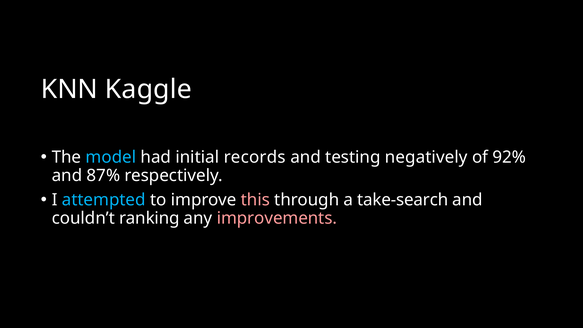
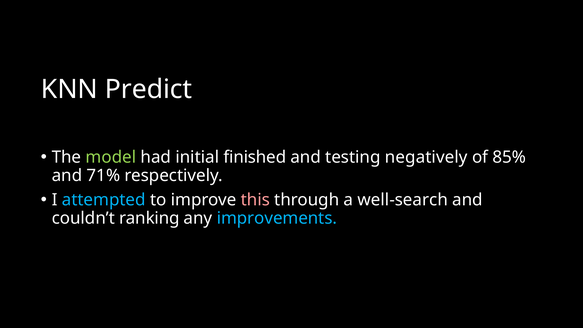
Kaggle: Kaggle -> Predict (149, 89)
model colour: light blue -> light green (111, 157)
records: records -> finished (255, 157)
92%: 92% -> 85% (509, 157)
87%: 87% -> 71% (103, 175)
take-search: take-search -> well-search (403, 200)
improvements colour: pink -> light blue (277, 218)
